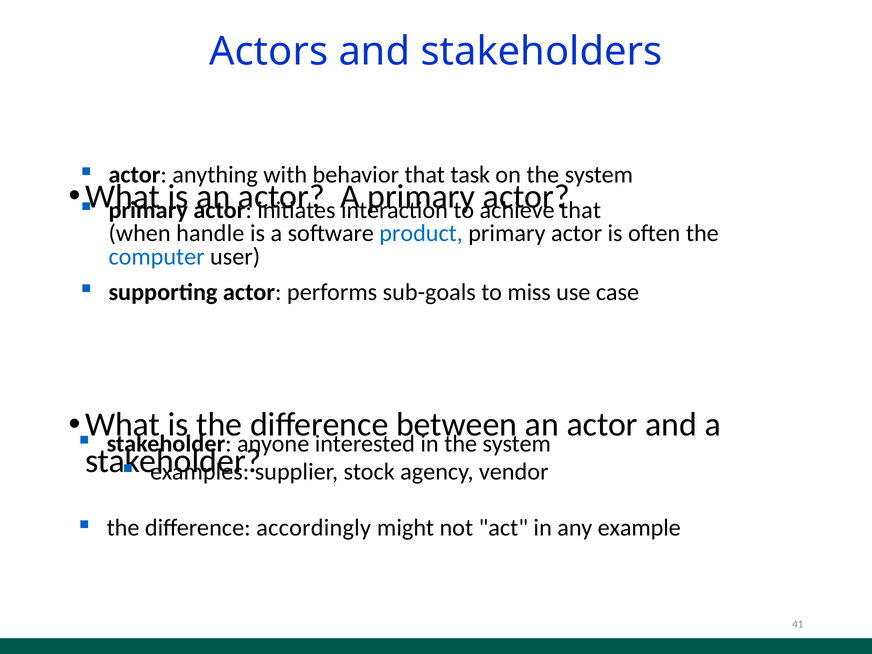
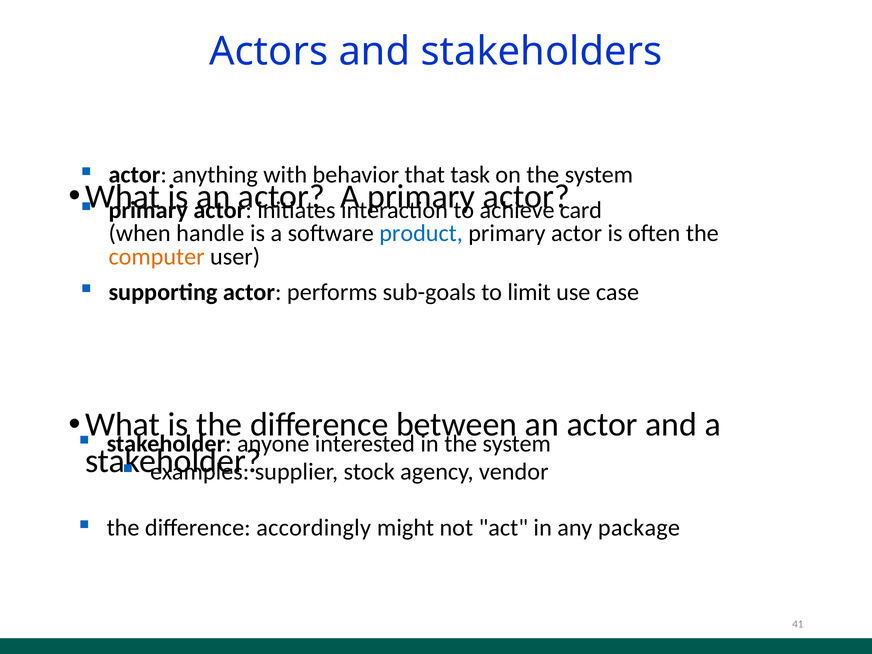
that: that -> card (581, 210)
computer colour: blue -> orange (157, 257)
miss: miss -> limit (529, 292)
example: example -> package (639, 528)
